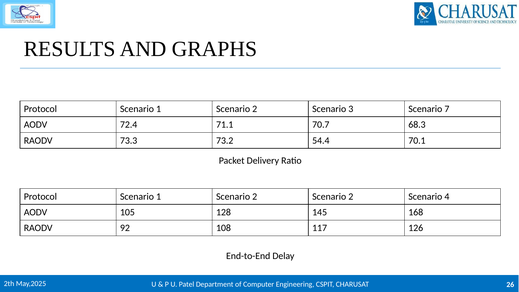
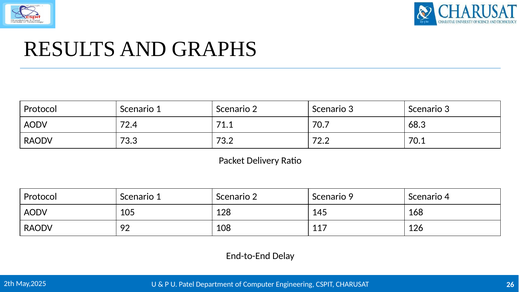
3 Scenario 7: 7 -> 3 (447, 109)
54.4: 54.4 -> 72.2 (321, 140)
2 Scenario 2: 2 -> 9 (351, 196)
